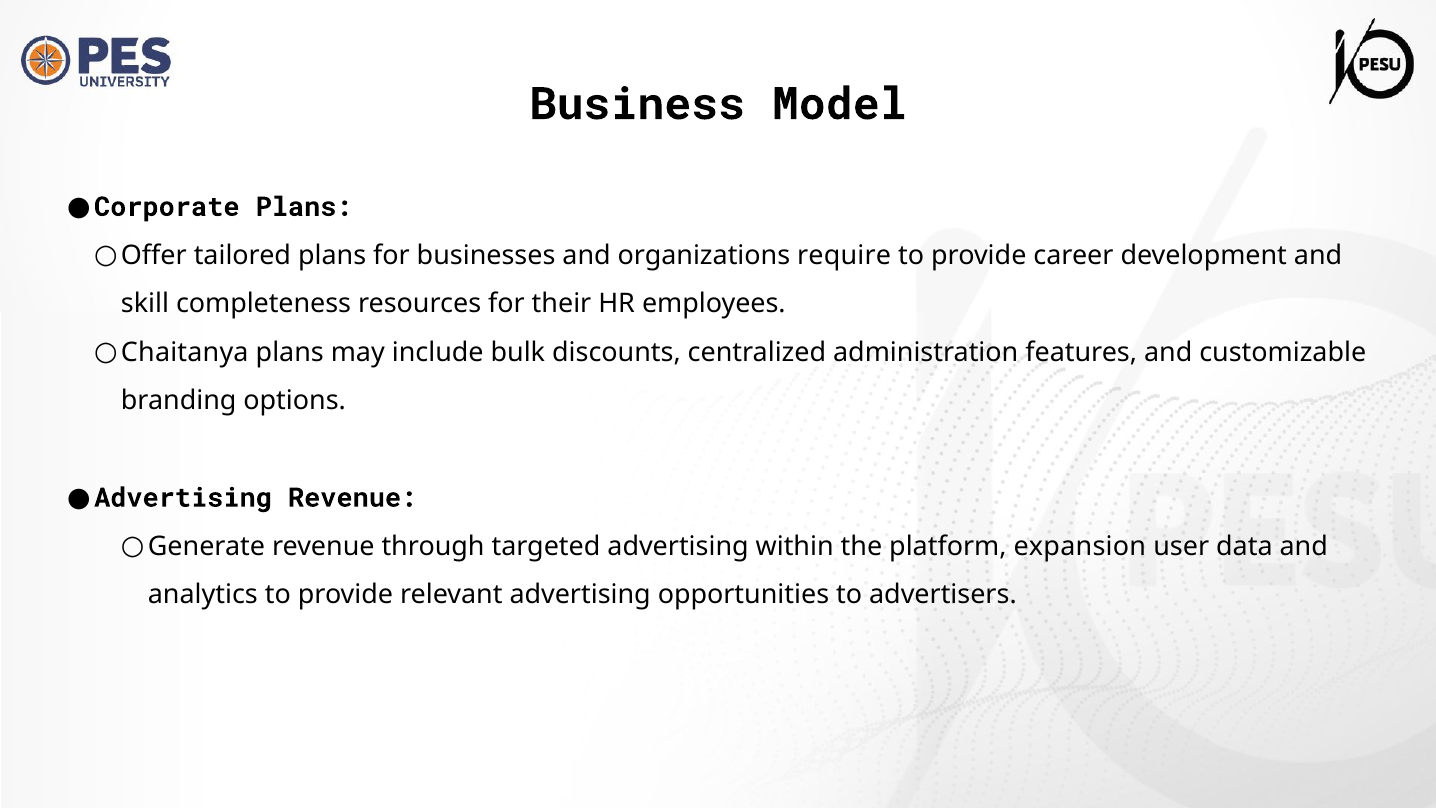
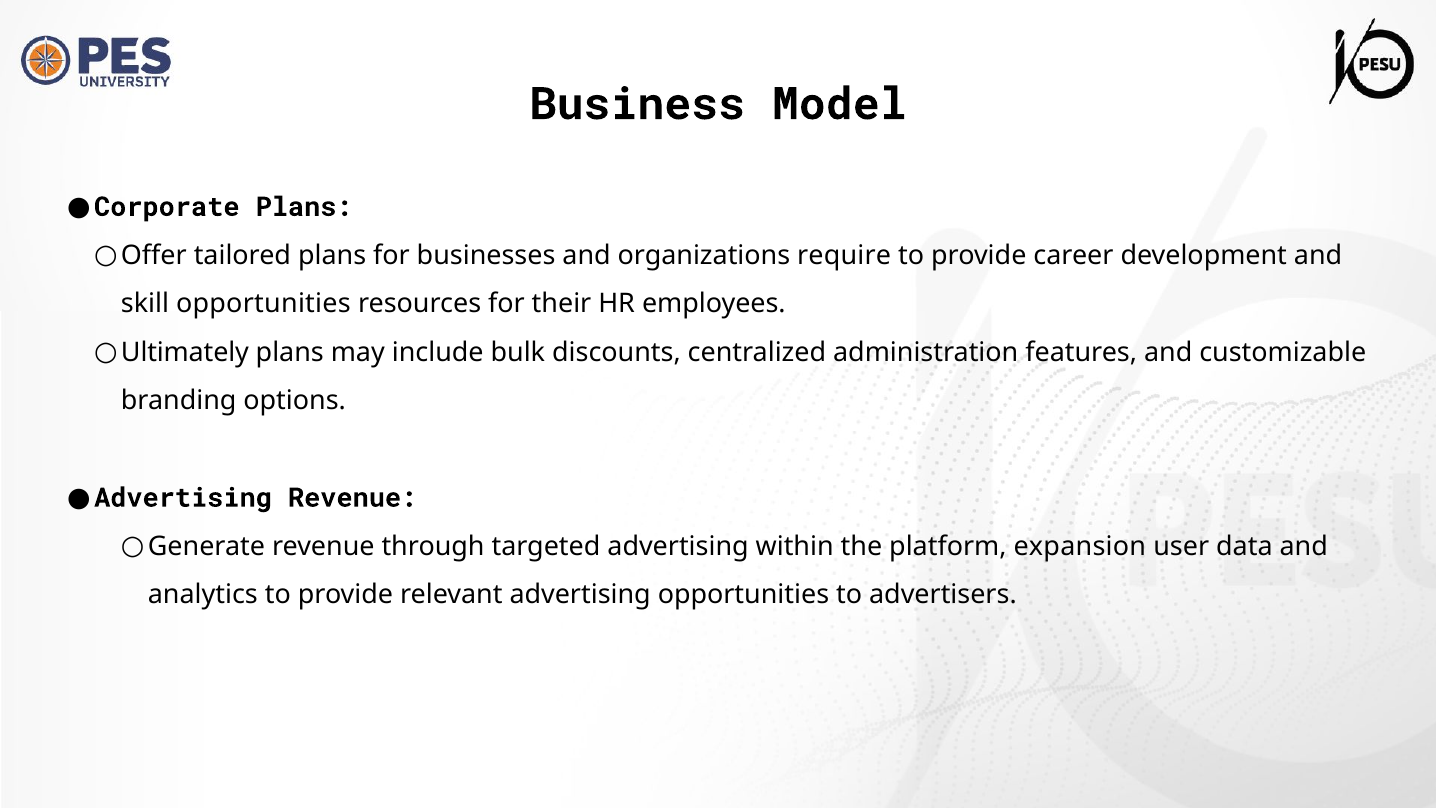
skill completeness: completeness -> opportunities (263, 304)
Chaitanya: Chaitanya -> Ultimately (185, 352)
